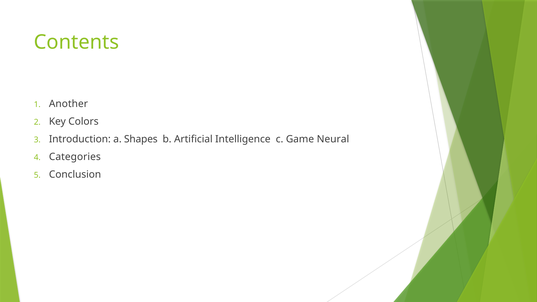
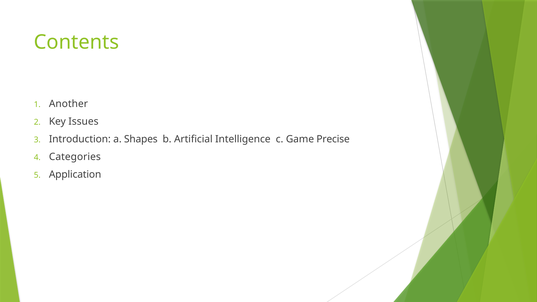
Colors: Colors -> Issues (83, 122)
Neural: Neural -> Precise (333, 139)
Conclusion: Conclusion -> Application (75, 175)
